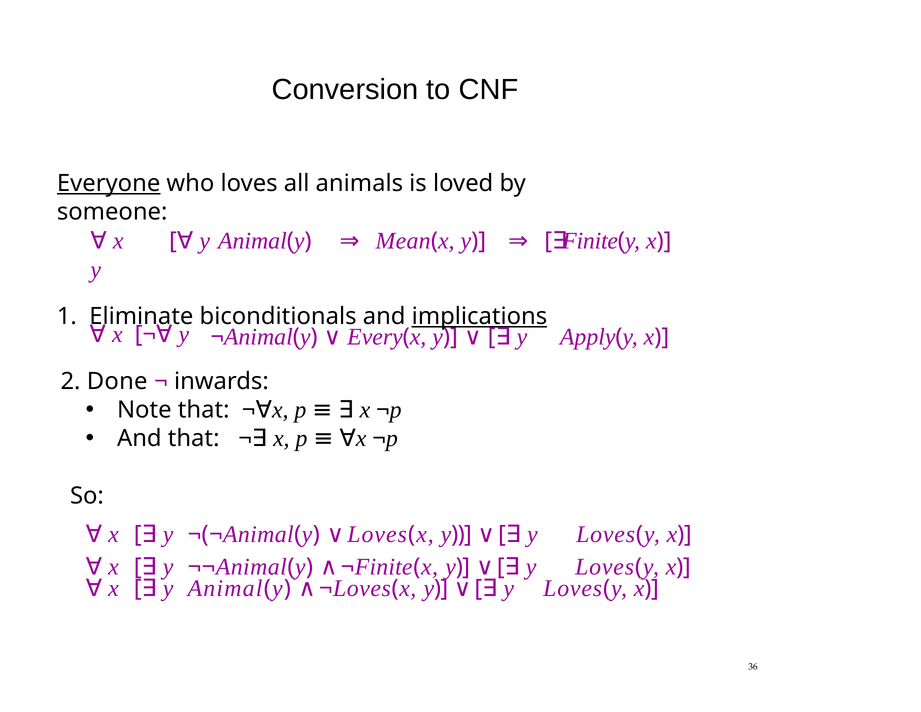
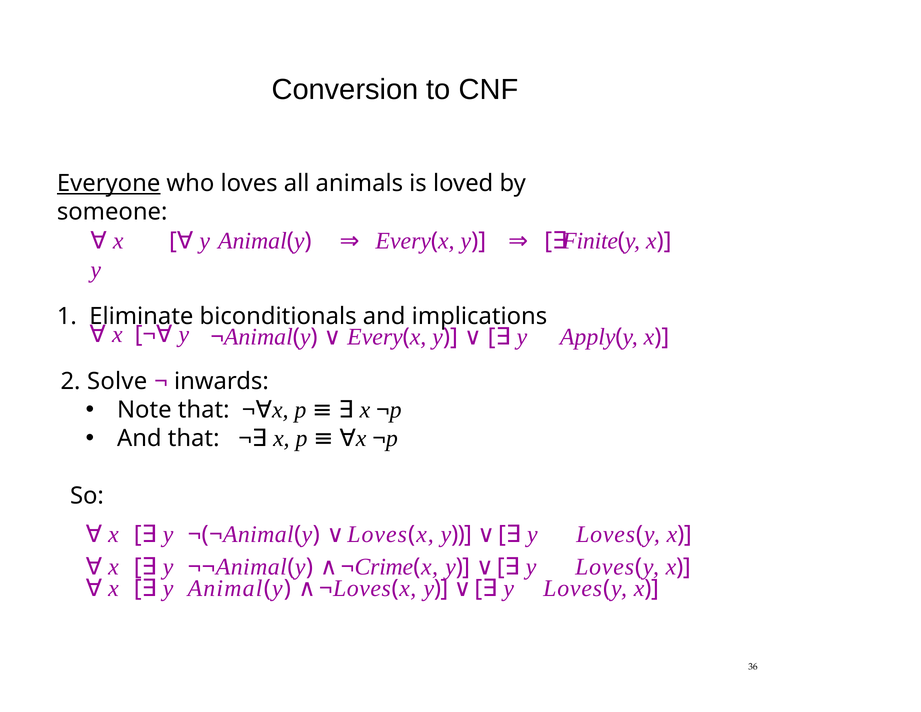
Mean: Mean -> Every (403, 241)
implications underline: present -> none (479, 316)
Done: Done -> Solve (117, 381)
Finite: Finite -> Crime (384, 567)
